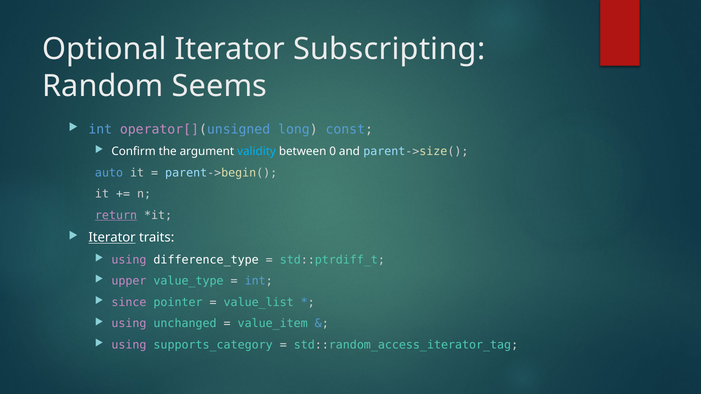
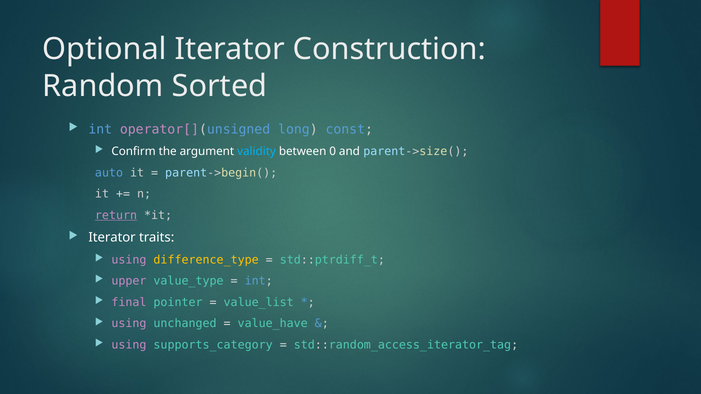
Subscripting: Subscripting -> Construction (389, 49)
Seems: Seems -> Sorted (219, 86)
Iterator underline: present -> none (112, 238)
difference_type colour: white -> yellow (206, 260)
since: since -> final (129, 303)
value_item: value_item -> value_have (273, 324)
